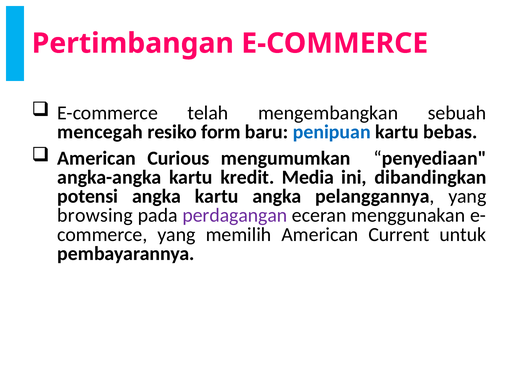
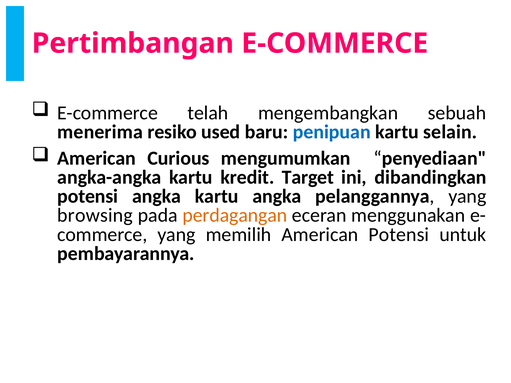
mencegah: mencegah -> menerima (100, 132)
form: form -> used (221, 132)
bebas: bebas -> selain (450, 132)
Media: Media -> Target (308, 177)
perdagangan colour: purple -> orange (235, 216)
American Current: Current -> Potensi (399, 235)
